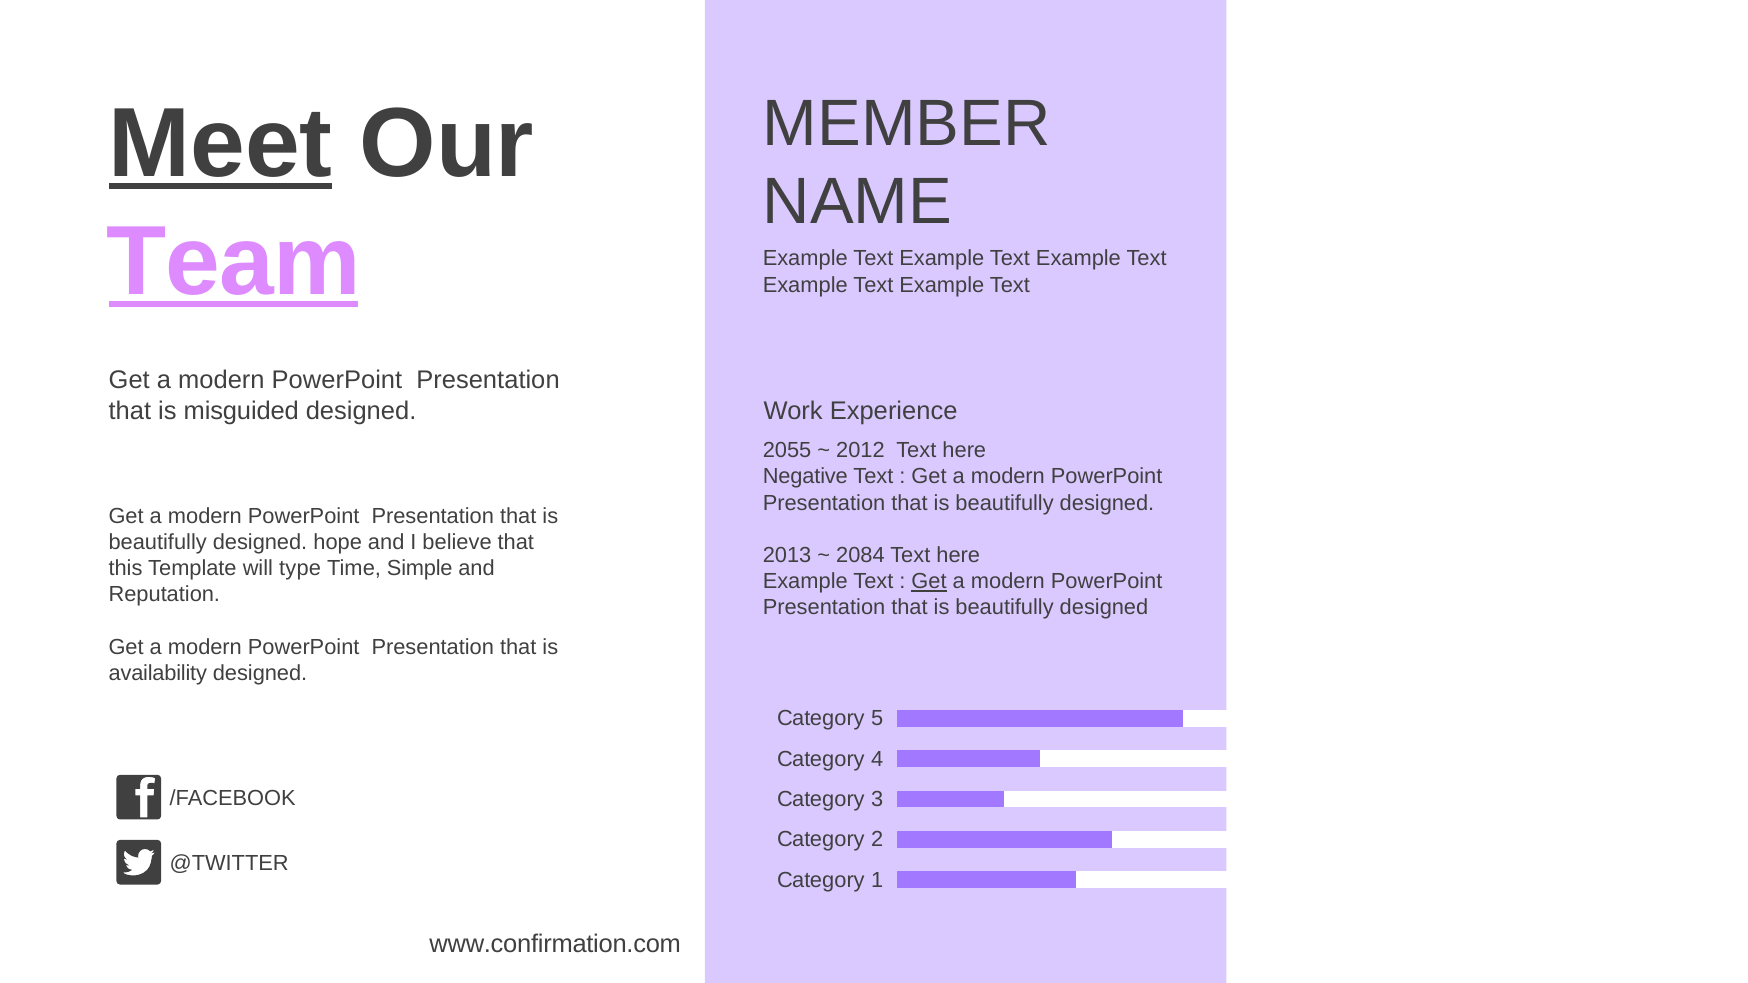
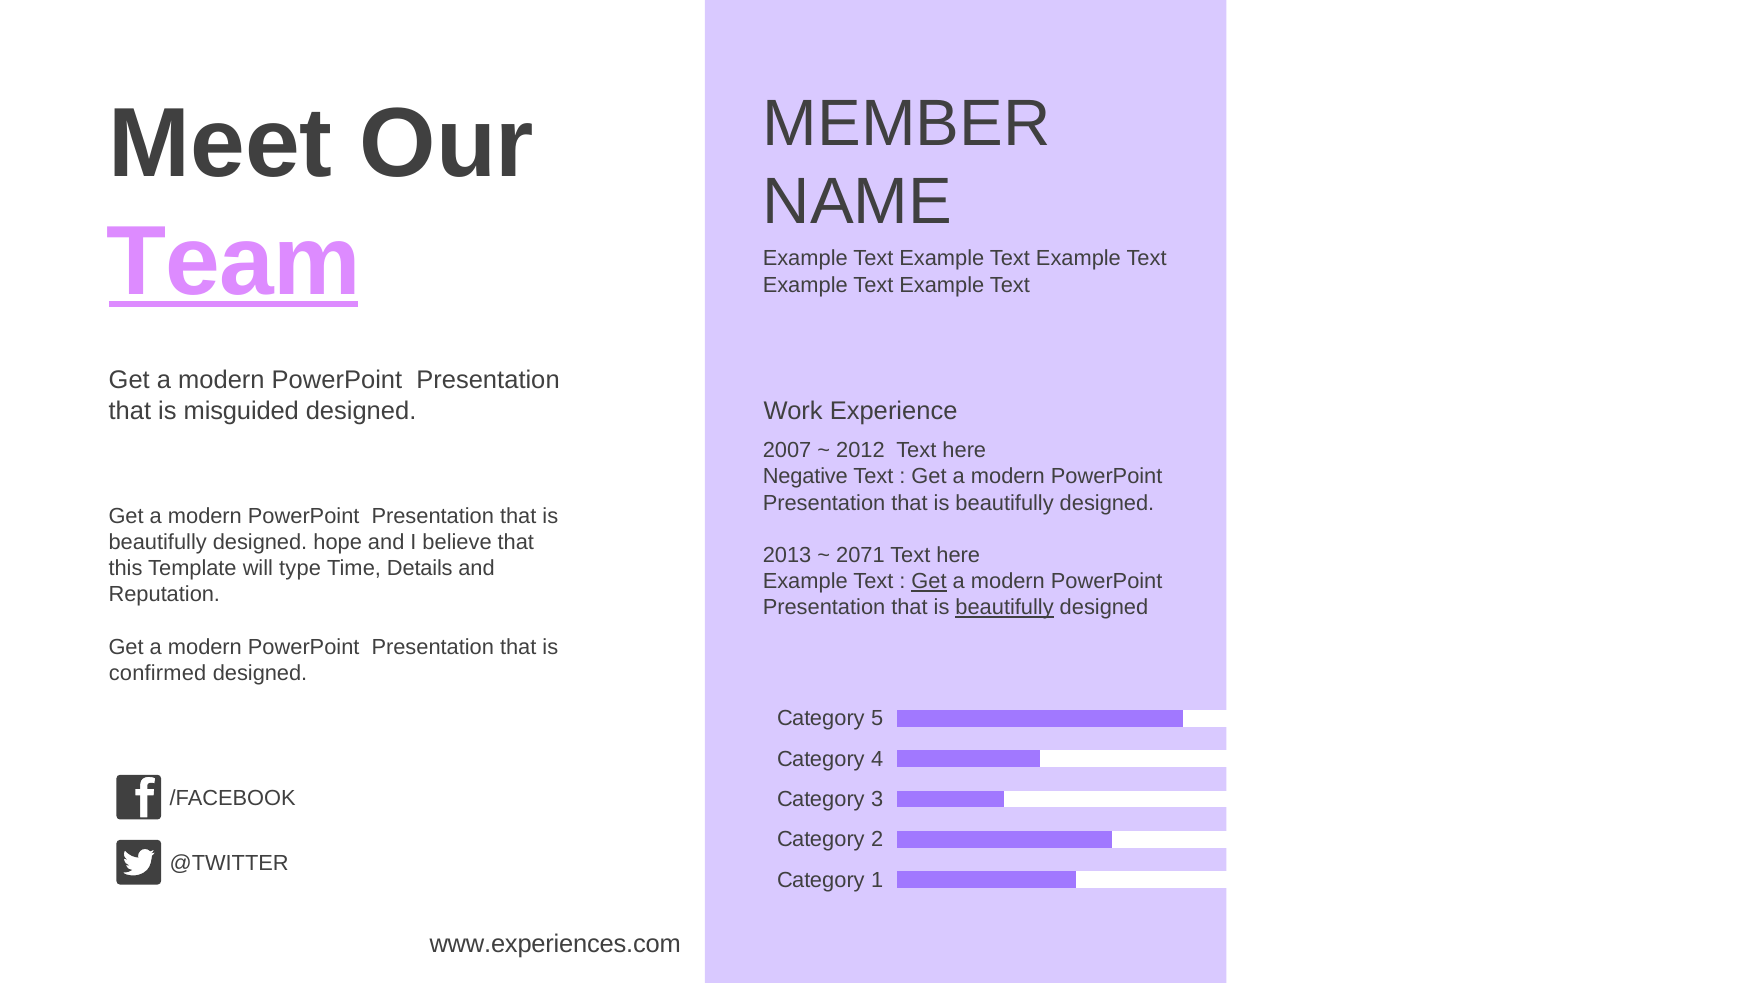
Meet underline: present -> none (221, 144)
2055: 2055 -> 2007 (787, 451)
2084: 2084 -> 2071 (860, 555)
Simple: Simple -> Details (420, 569)
beautifully underline: none -> present (1005, 608)
availability: availability -> confirmed (158, 673)
www.confirmation.com: www.confirmation.com -> www.experiences.com (555, 944)
